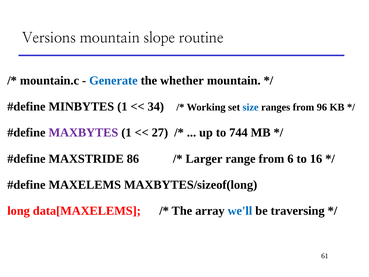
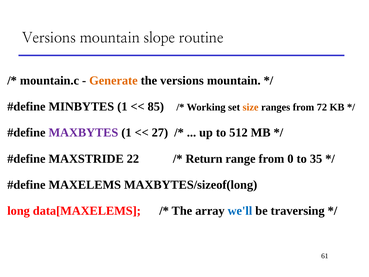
Generate colour: blue -> orange (113, 80)
the whether: whether -> versions (182, 80)
34: 34 -> 85 (156, 106)
size colour: blue -> orange (251, 107)
96: 96 -> 72 (322, 107)
744: 744 -> 512 (238, 133)
86: 86 -> 22 (133, 159)
Larger: Larger -> Return (204, 159)
6: 6 -> 0 (290, 159)
16: 16 -> 35 (316, 159)
